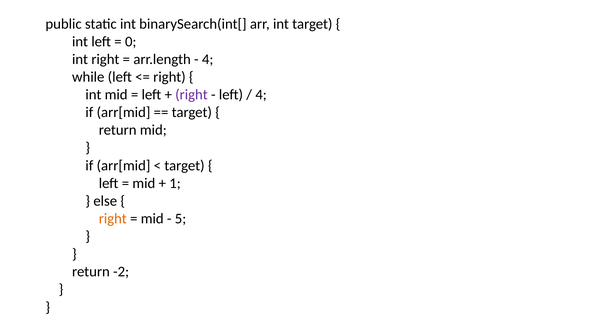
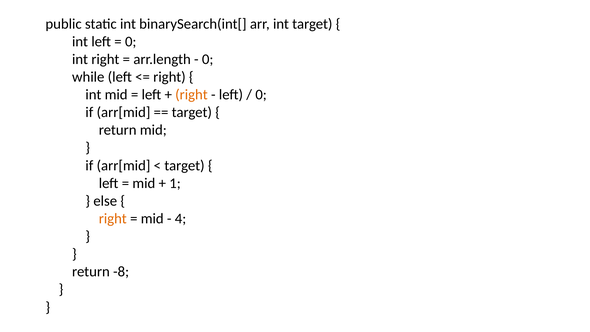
4: 4 -> 0 (208, 59)
right colour: purple -> orange (191, 95)
4: 4 -> 0 (261, 95)
5: 5 -> 4 (181, 219)
-2: -2 -> -8 (121, 272)
